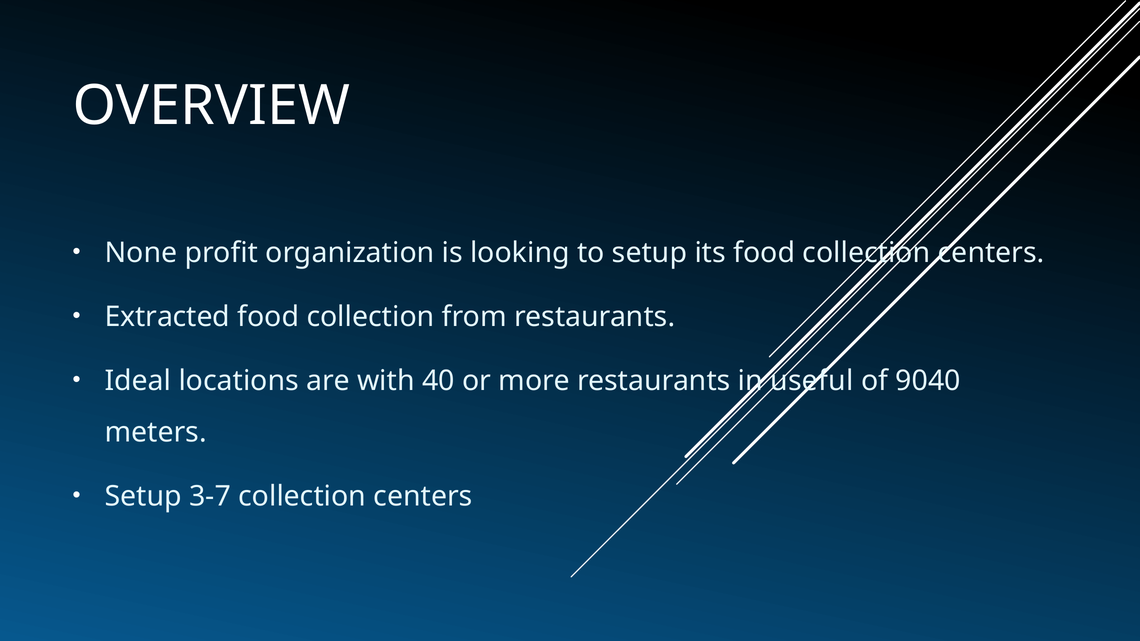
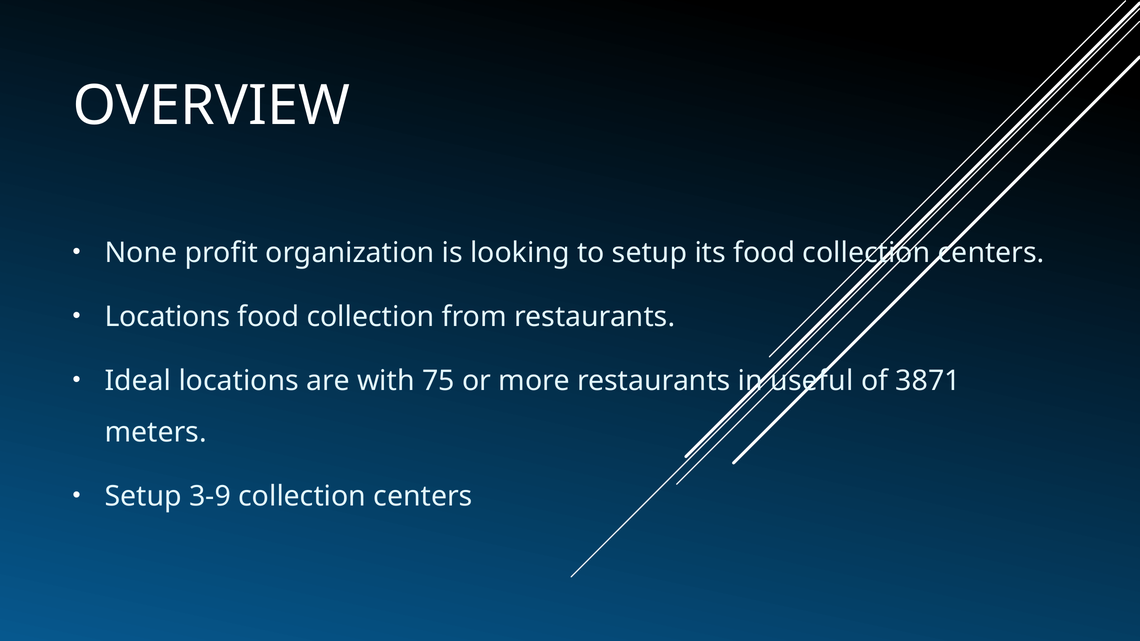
Extracted: Extracted -> Locations (167, 317)
40: 40 -> 75 (438, 381)
9040: 9040 -> 3871 (928, 381)
3-7: 3-7 -> 3-9 (210, 497)
